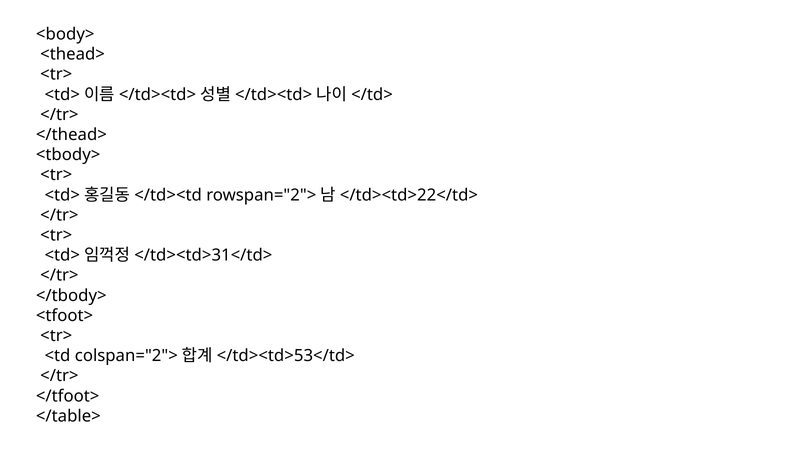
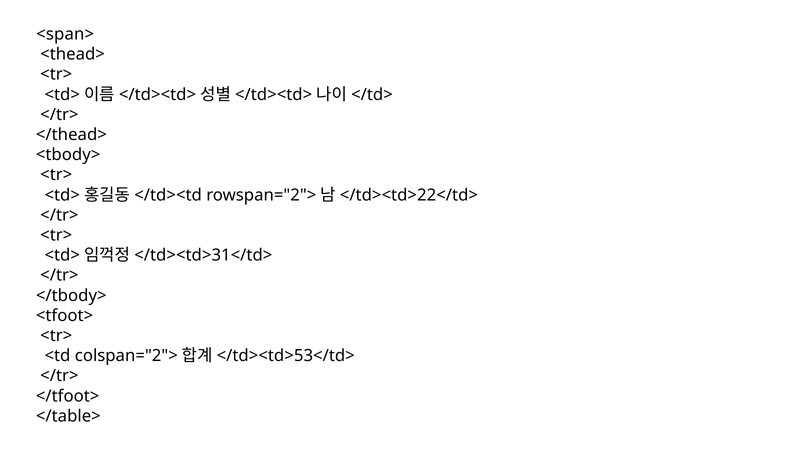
<body>: <body> -> <span> (65, 34)
